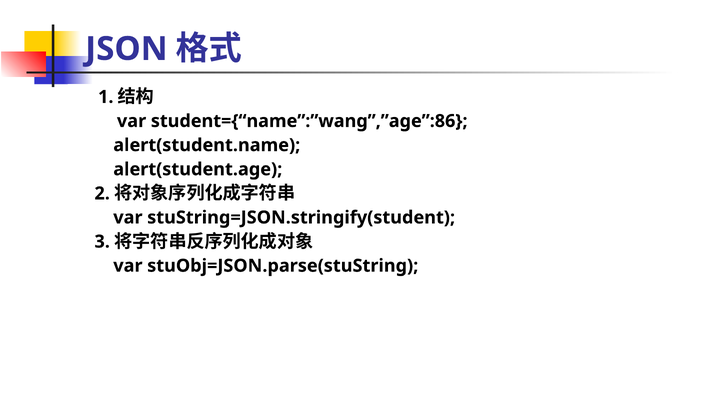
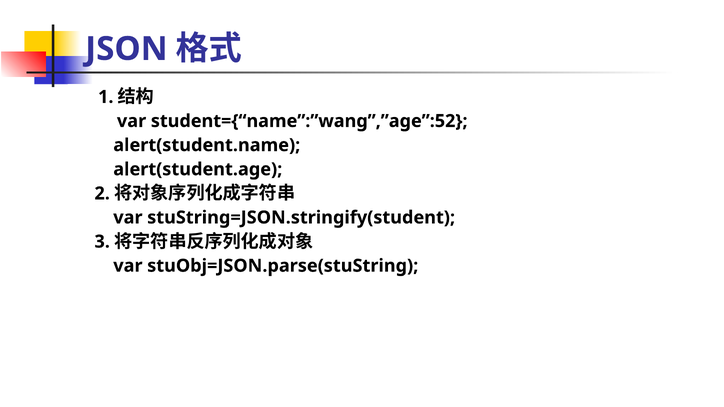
student={“name”:”wang”,”age”:86: student={“name”:”wang”,”age”:86 -> student={“name”:”wang”,”age”:52 (309, 121)
